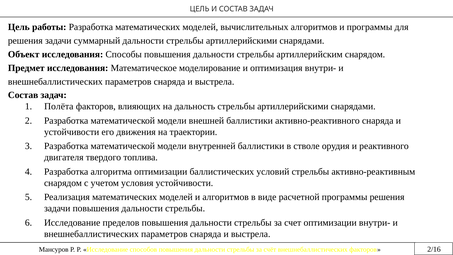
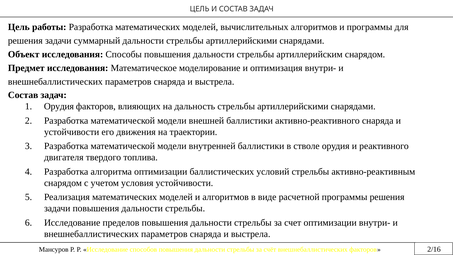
Полёта: Полёта -> Орудия (59, 106)
